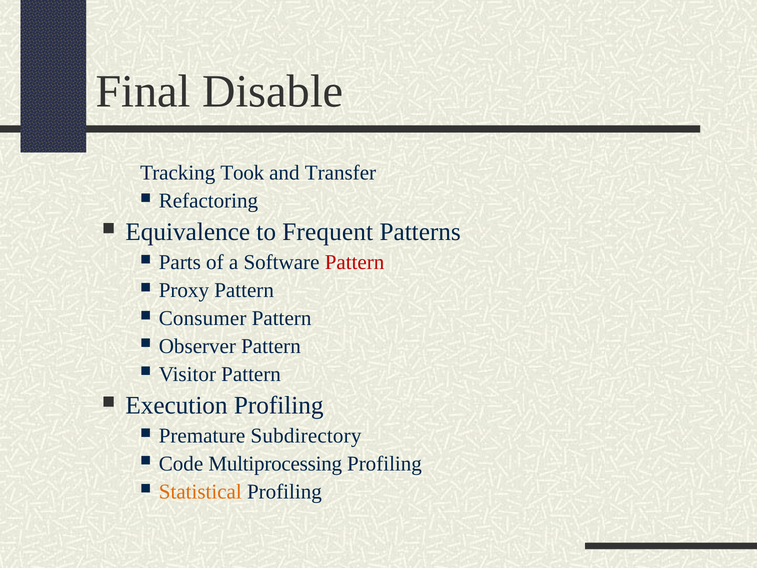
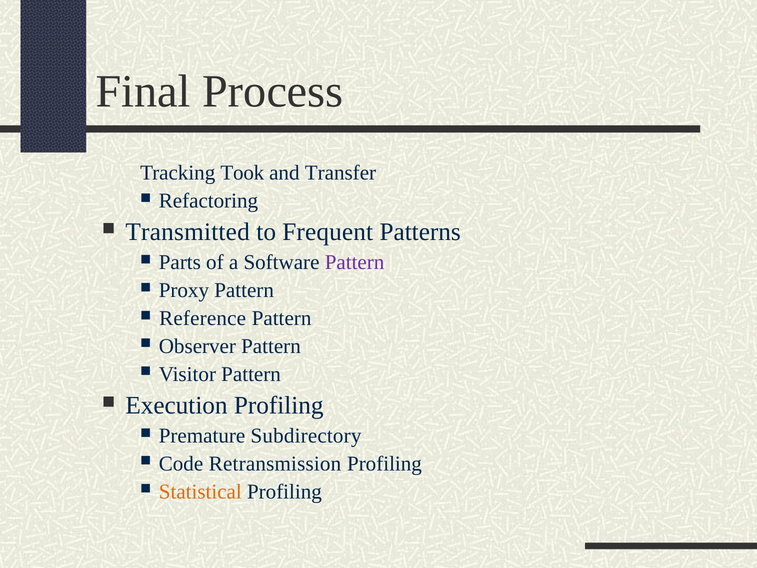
Disable: Disable -> Process (273, 92)
Equivalence: Equivalence -> Transmitted (188, 232)
Pattern colour: red -> purple (355, 262)
Consumer: Consumer -> Reference (203, 318)
Multiprocessing: Multiprocessing -> Retransmission (275, 463)
